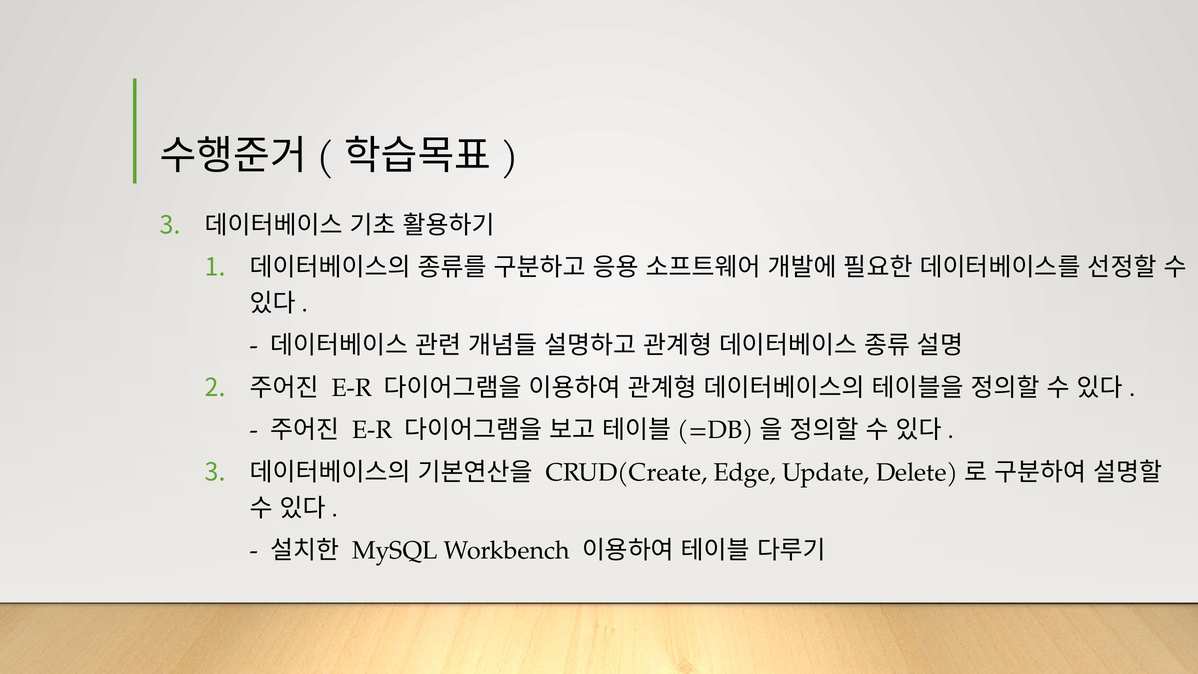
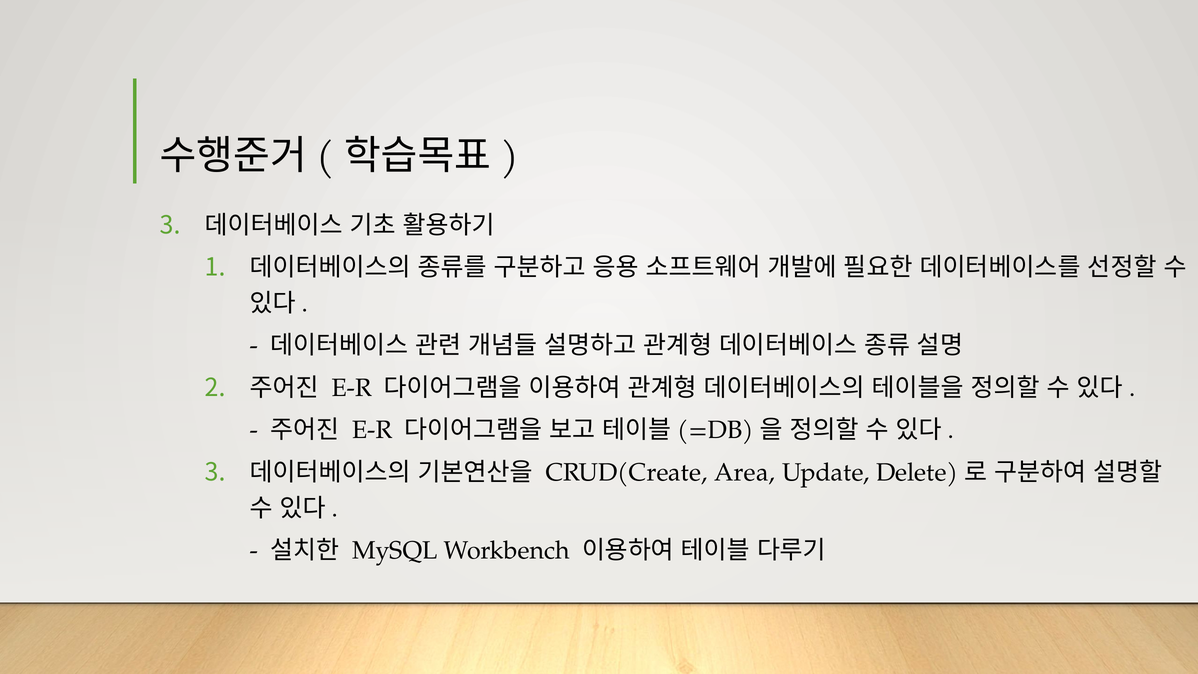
Edge: Edge -> Area (745, 472)
